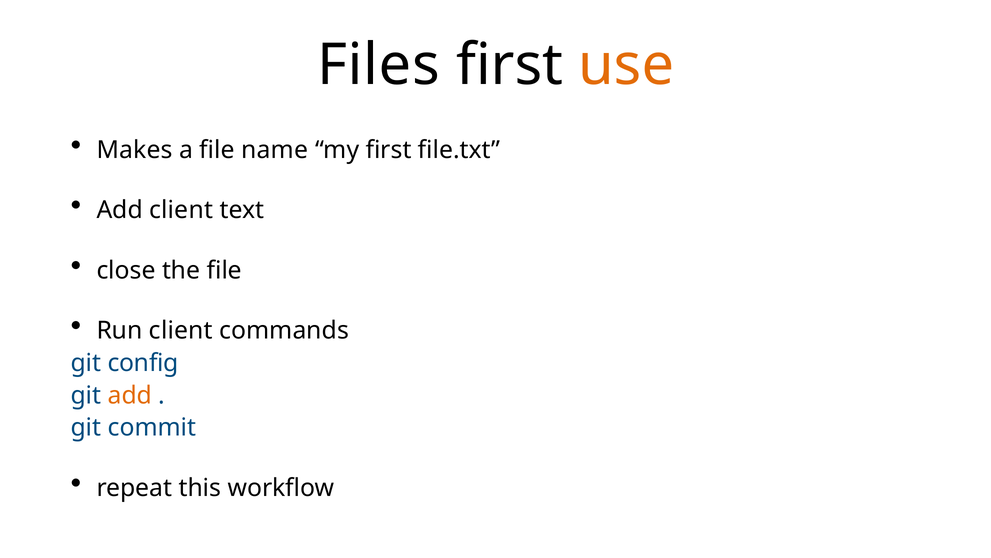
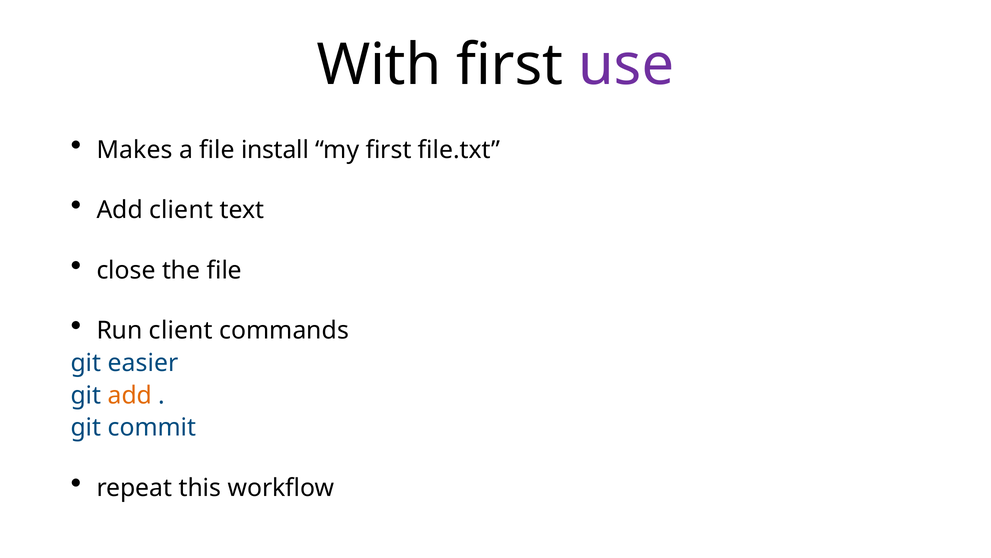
Files: Files -> With (379, 65)
use colour: orange -> purple (626, 65)
name: name -> install (275, 150)
config: config -> easier (143, 363)
